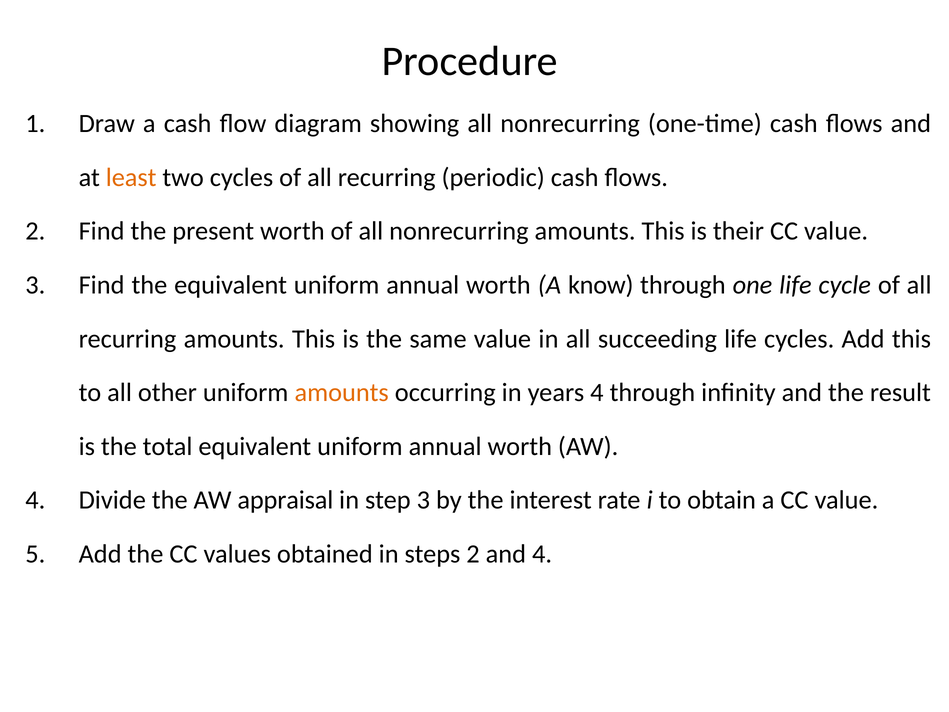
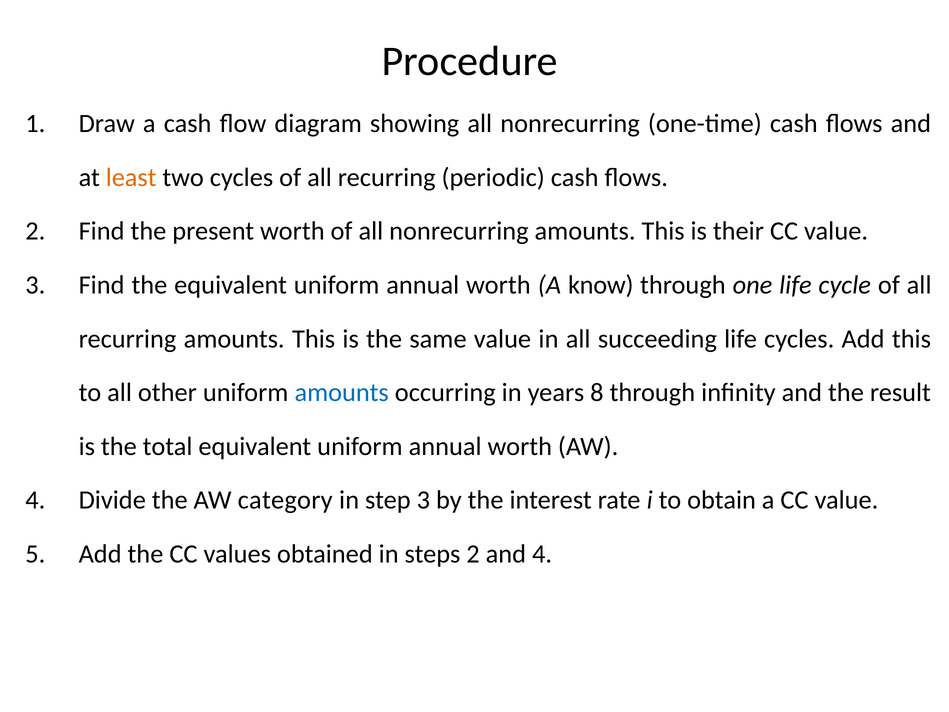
amounts colour: orange -> blue (342, 392)
years 4: 4 -> 8 (597, 392)
appraisal: appraisal -> category (285, 500)
